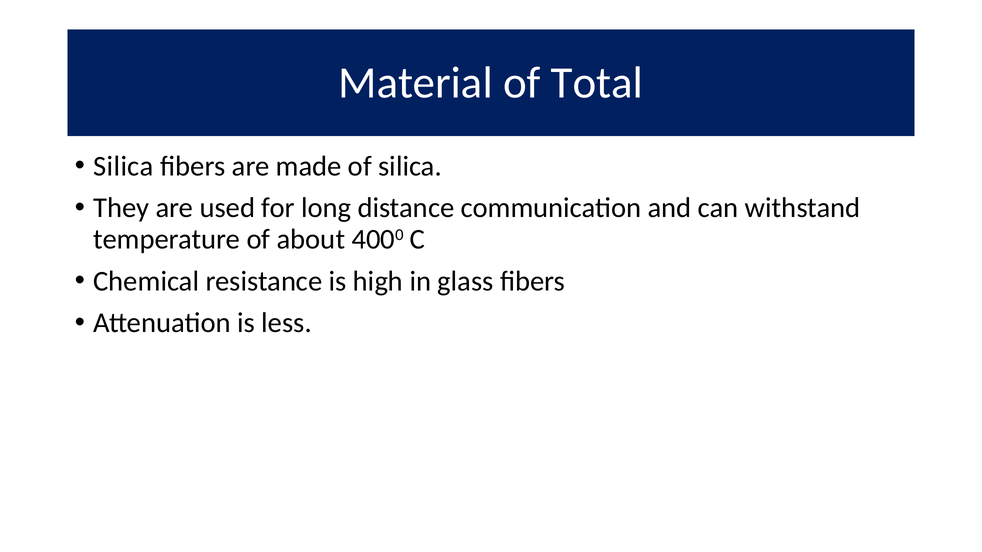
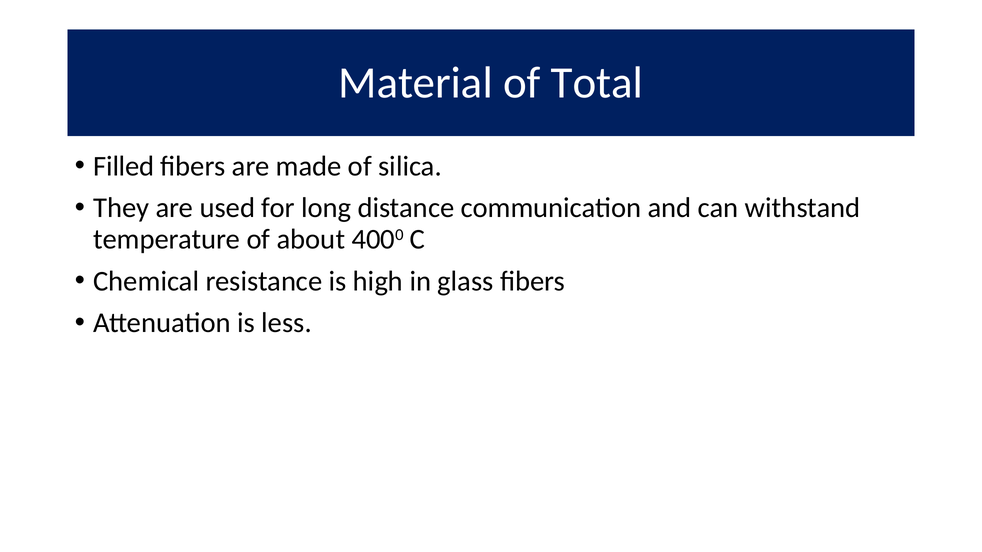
Silica: Silica -> Filled (124, 166)
